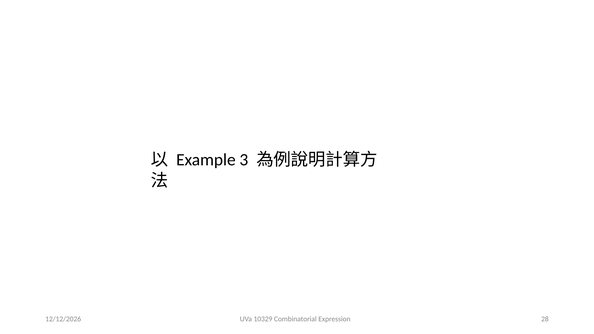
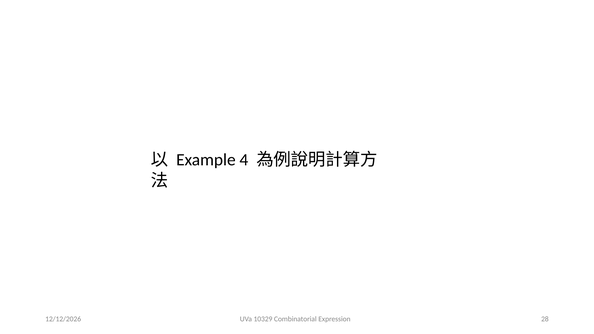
3: 3 -> 4 (244, 160)
